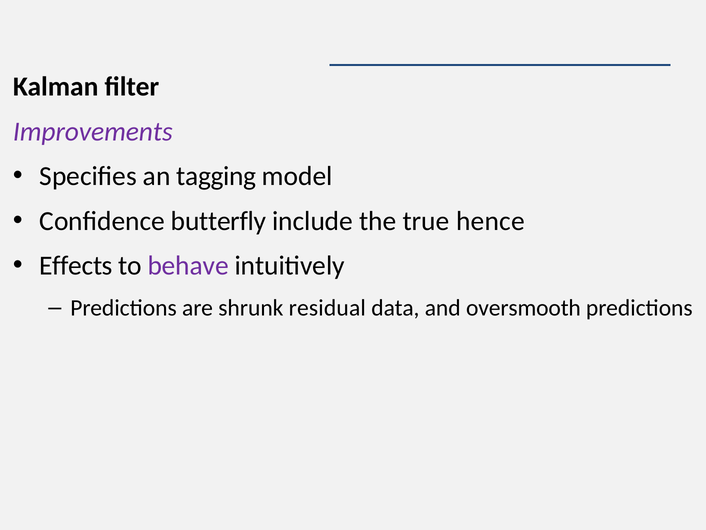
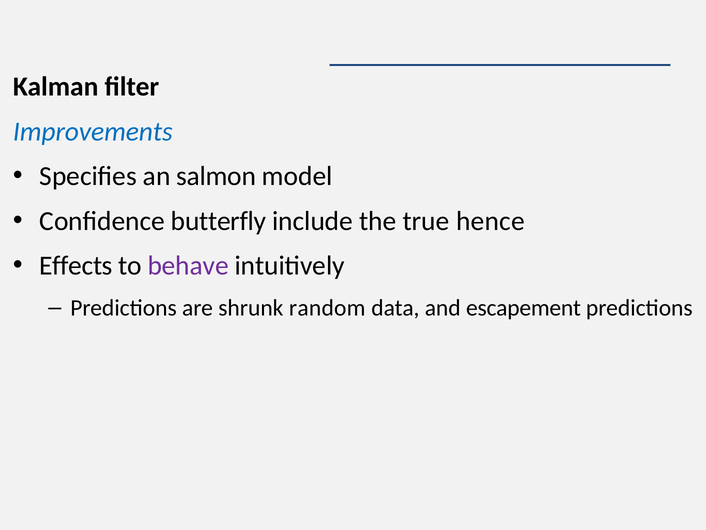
Improvements colour: purple -> blue (93, 131)
tagging: tagging -> salmon (216, 176)
residual: residual -> random (327, 308)
oversmooth: oversmooth -> escapement (524, 308)
